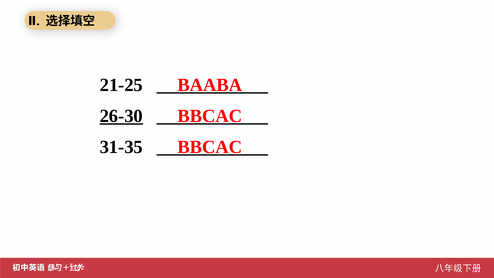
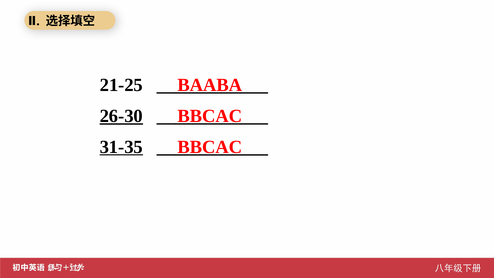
31-35 underline: none -> present (121, 147)
